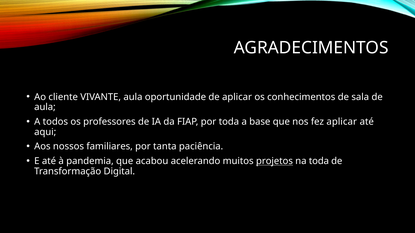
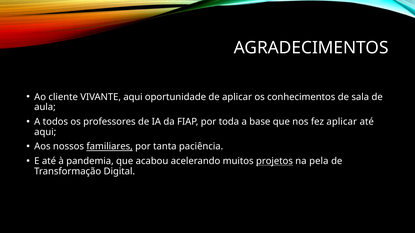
VIVANTE aula: aula -> aqui (133, 97)
familiares underline: none -> present (110, 147)
na toda: toda -> pela (319, 161)
